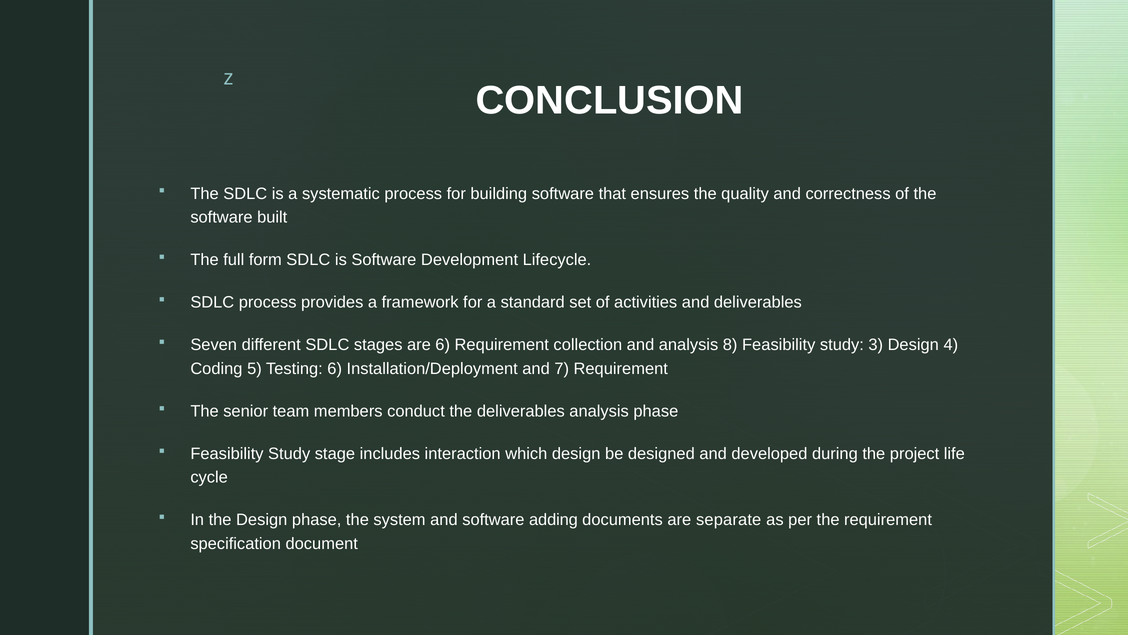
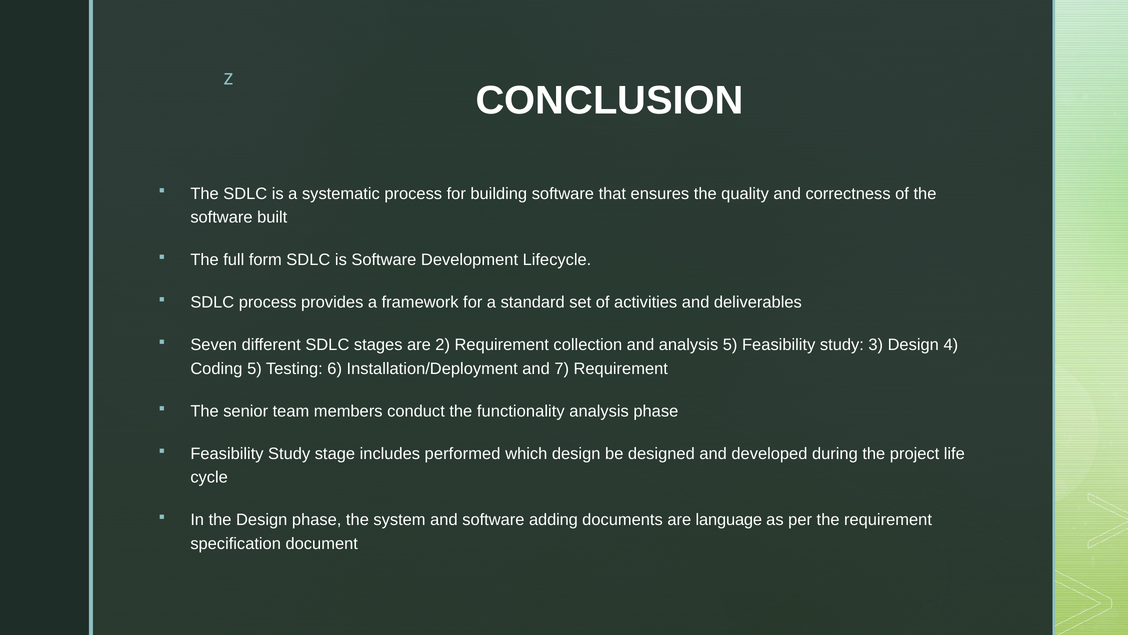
are 6: 6 -> 2 (443, 345)
analysis 8: 8 -> 5 (730, 345)
the deliverables: deliverables -> functionality (521, 411)
interaction: interaction -> performed (463, 453)
separate: separate -> language (729, 520)
